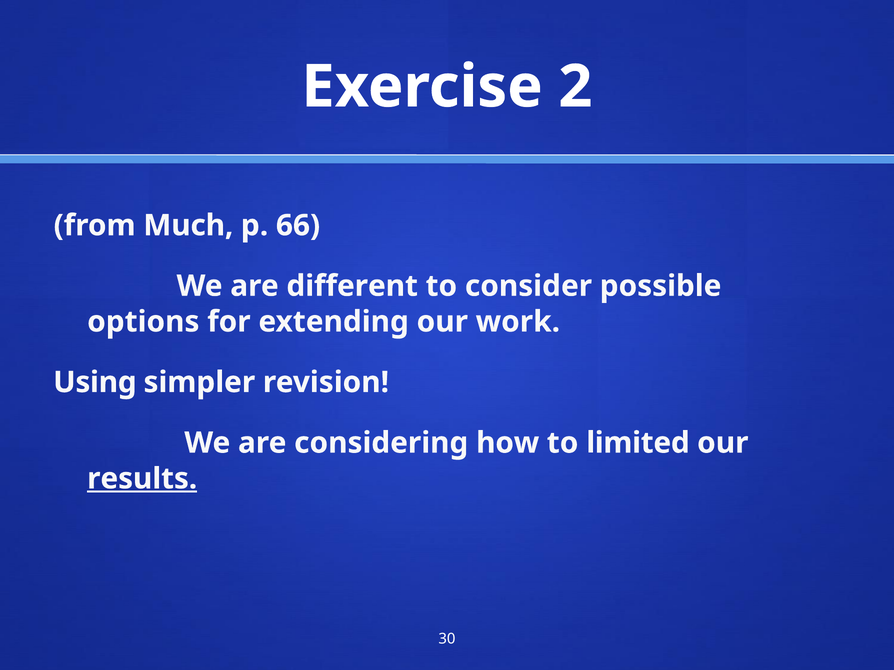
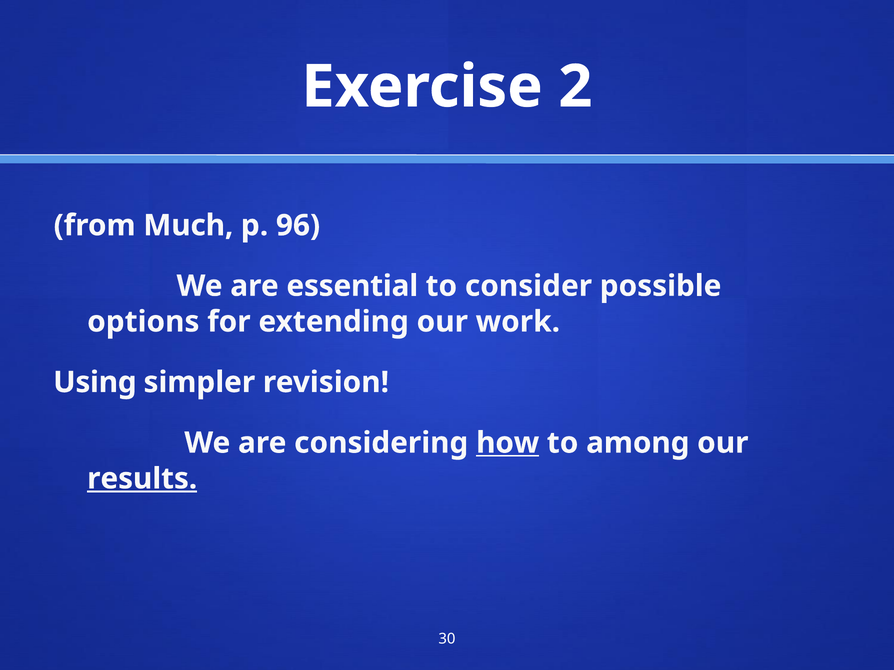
66: 66 -> 96 (298, 226)
different: different -> essential (352, 286)
how underline: none -> present (508, 443)
limited: limited -> among (638, 443)
